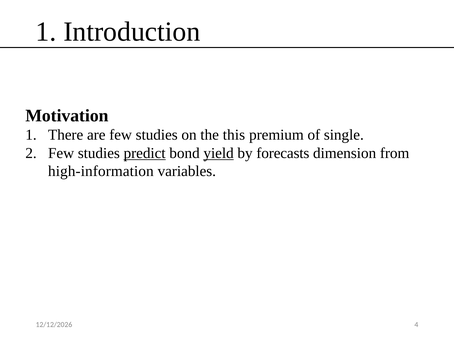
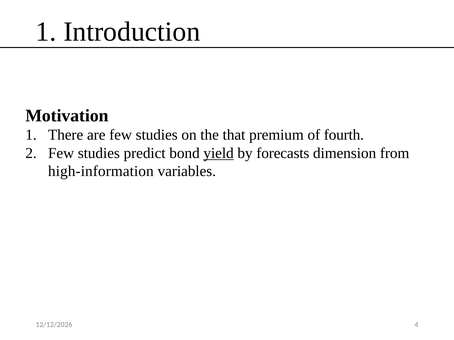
this: this -> that (234, 135)
single: single -> fourth (344, 135)
predict underline: present -> none (145, 153)
